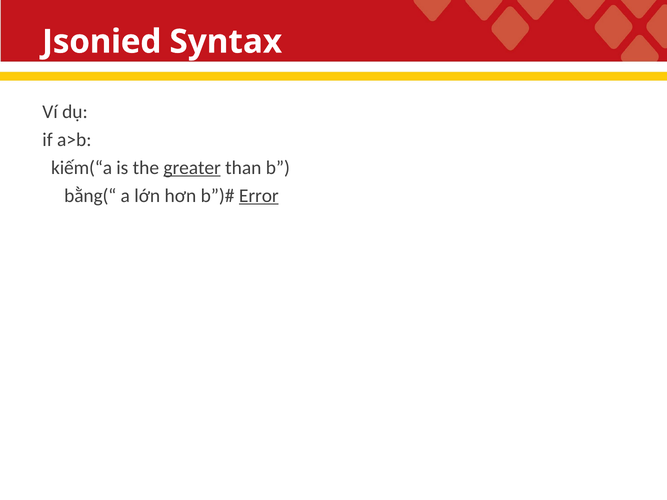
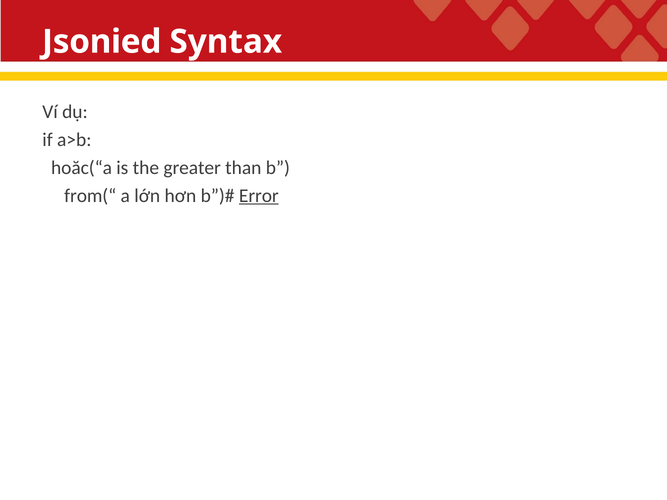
kiếm(“a: kiếm(“a -> hoăc(“a (82, 168)
greater underline: present -> none (192, 168)
bằng(“: bằng(“ -> from(“ (90, 196)
